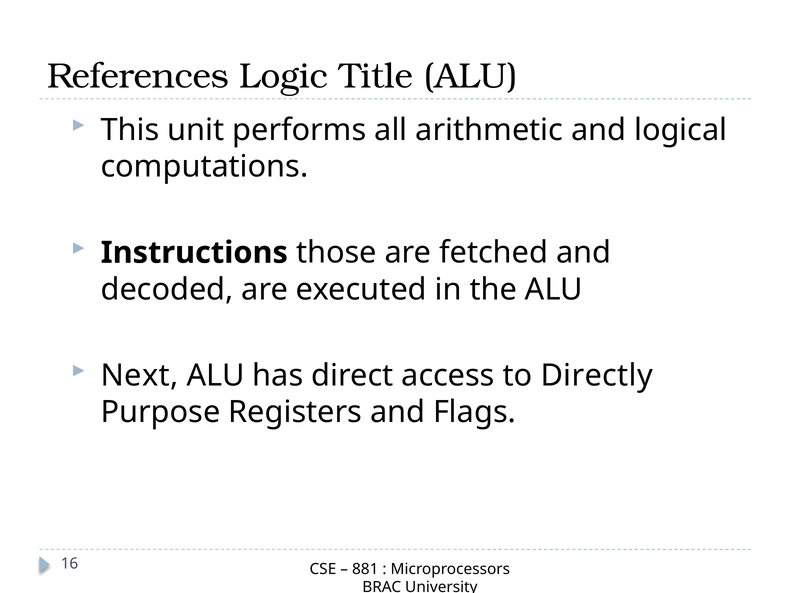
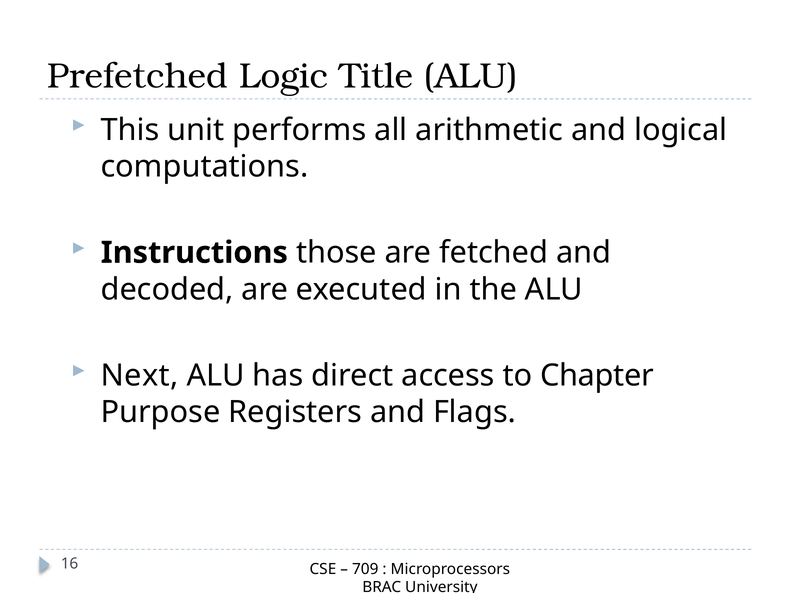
References: References -> Prefetched (138, 76)
Directly: Directly -> Chapter (597, 376)
881: 881 -> 709 (365, 569)
